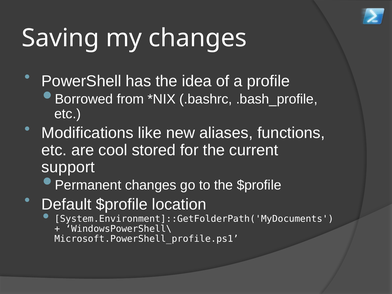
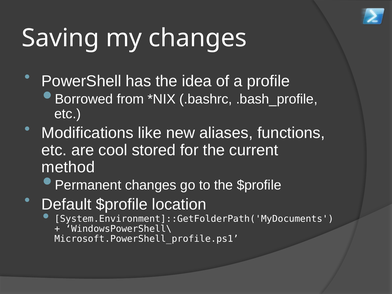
support: support -> method (68, 167)
